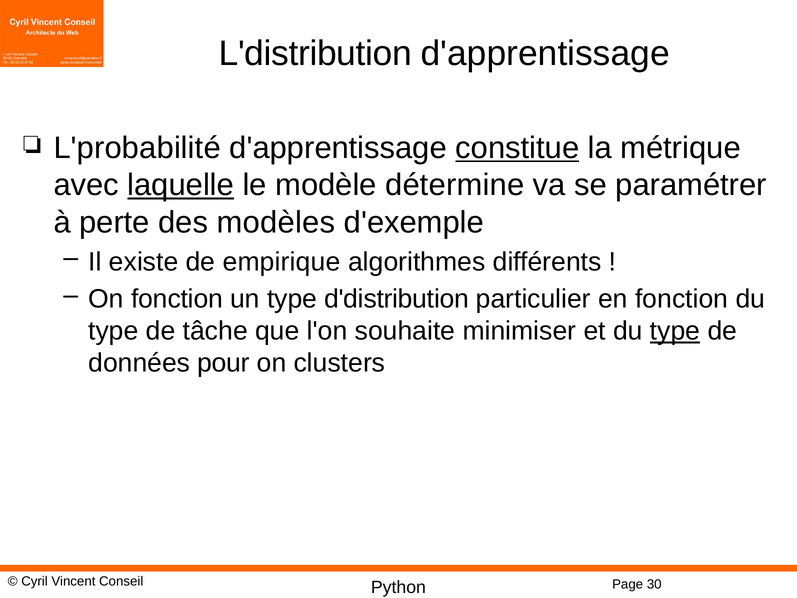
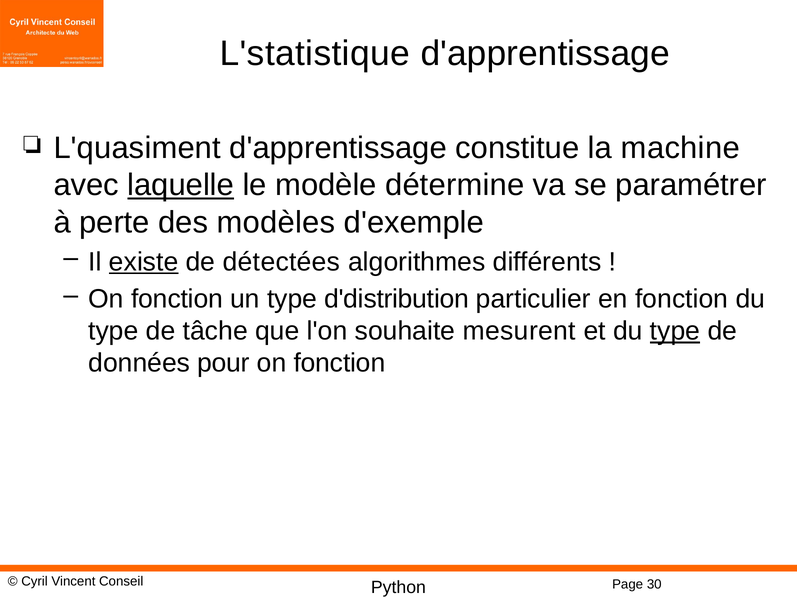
L'distribution: L'distribution -> L'statistique (315, 53)
L'probabilité: L'probabilité -> L'quasiment (137, 148)
constitue underline: present -> none (517, 148)
métrique: métrique -> machine (680, 148)
existe underline: none -> present (144, 262)
empirique: empirique -> détectées (282, 262)
minimiser: minimiser -> mesurent (519, 331)
clusters: clusters -> fonction (339, 363)
